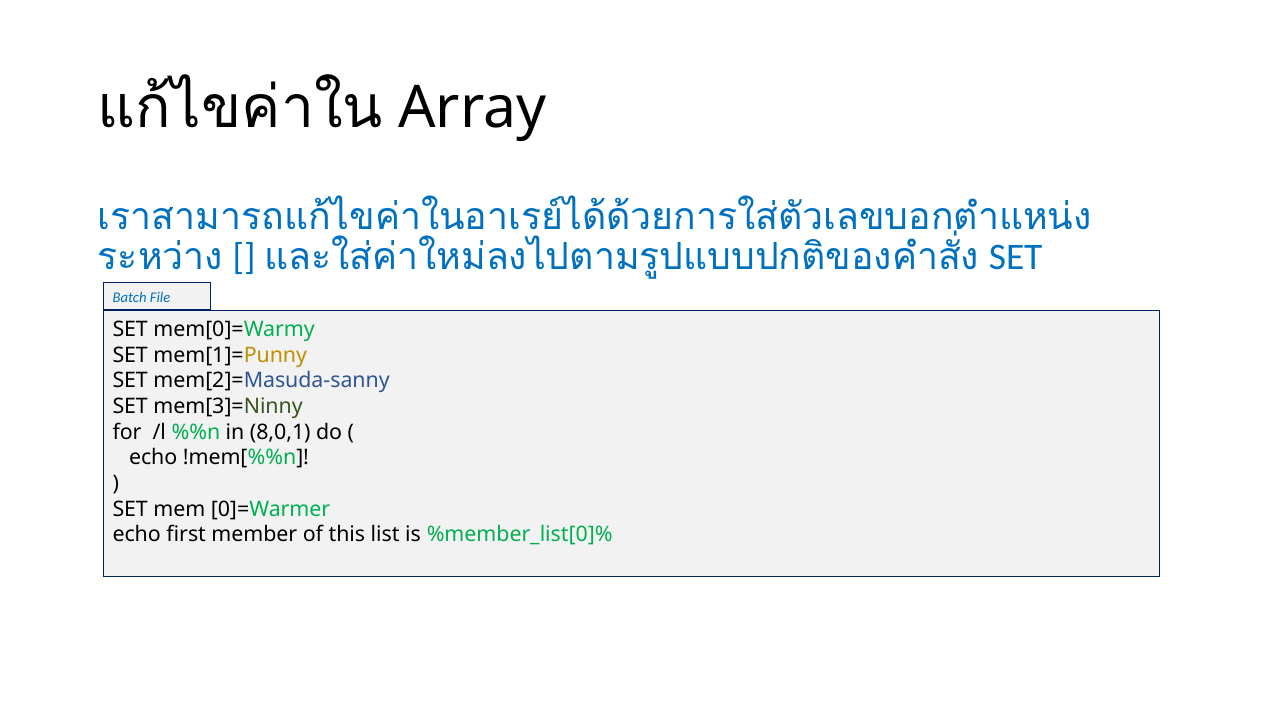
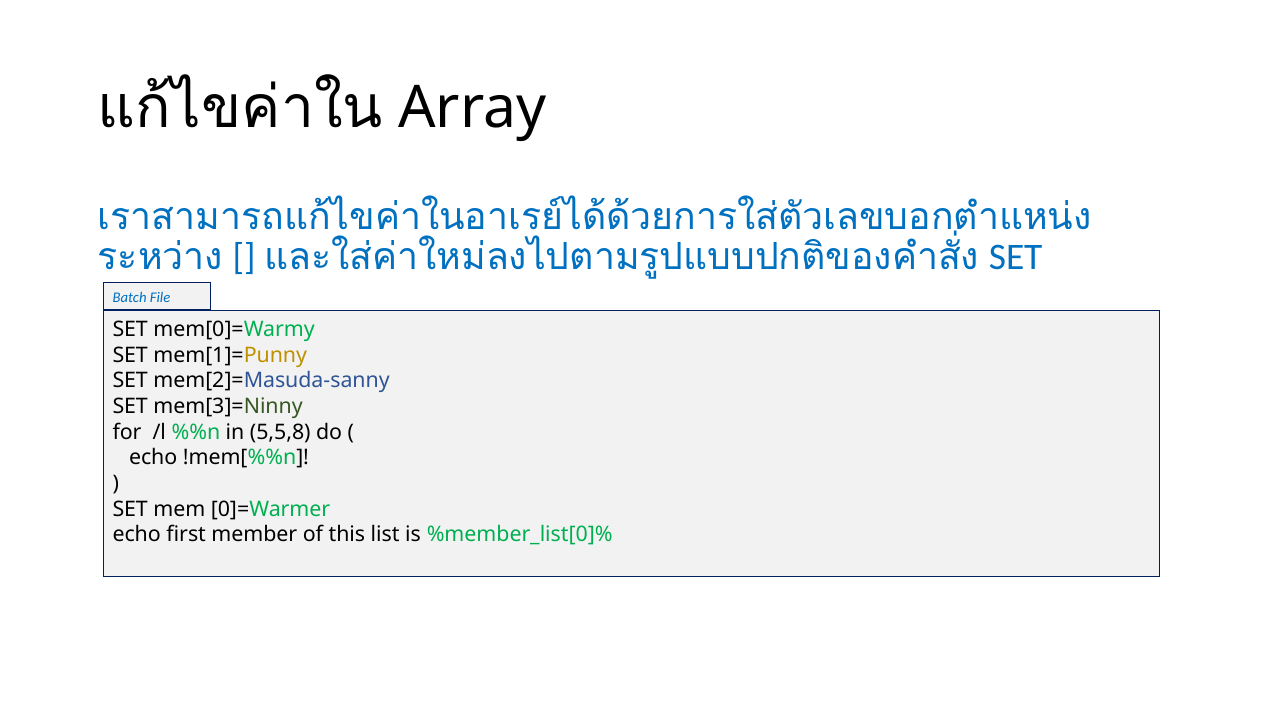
8,0,1: 8,0,1 -> 5,5,8 (280, 432)
